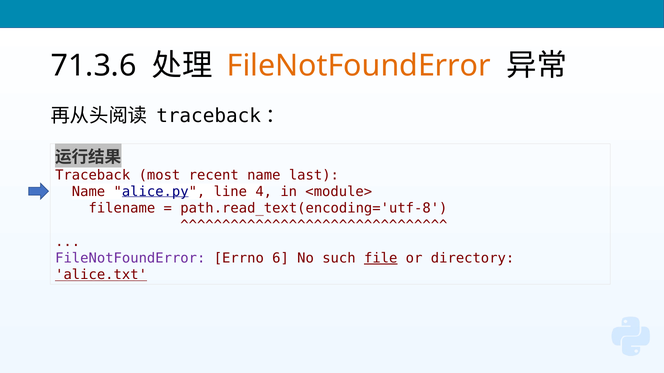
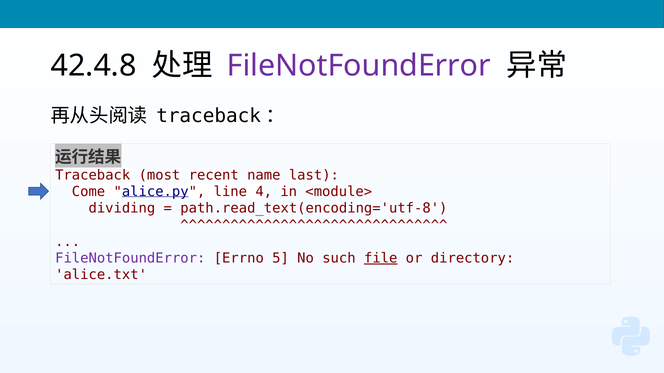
71.3.6: 71.3.6 -> 42.4.8 (94, 66)
FileNotFoundError colour: orange -> purple (359, 66)
Name: Name -> Come (89, 192)
filename: filename -> dividing (122, 209)
6: 6 -> 5 (281, 259)
alice.txt underline: present -> none (101, 275)
